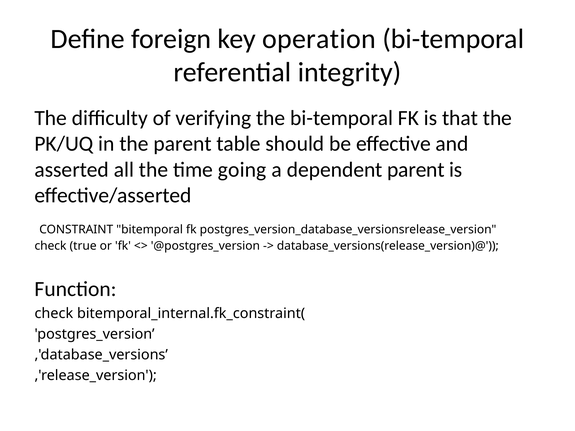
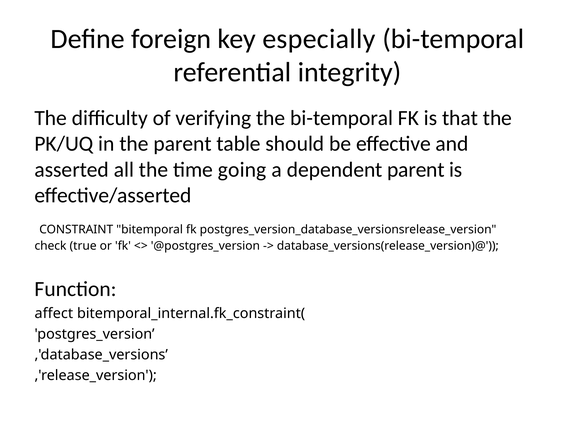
operation: operation -> especially (319, 39)
check: check -> affect (54, 314)
